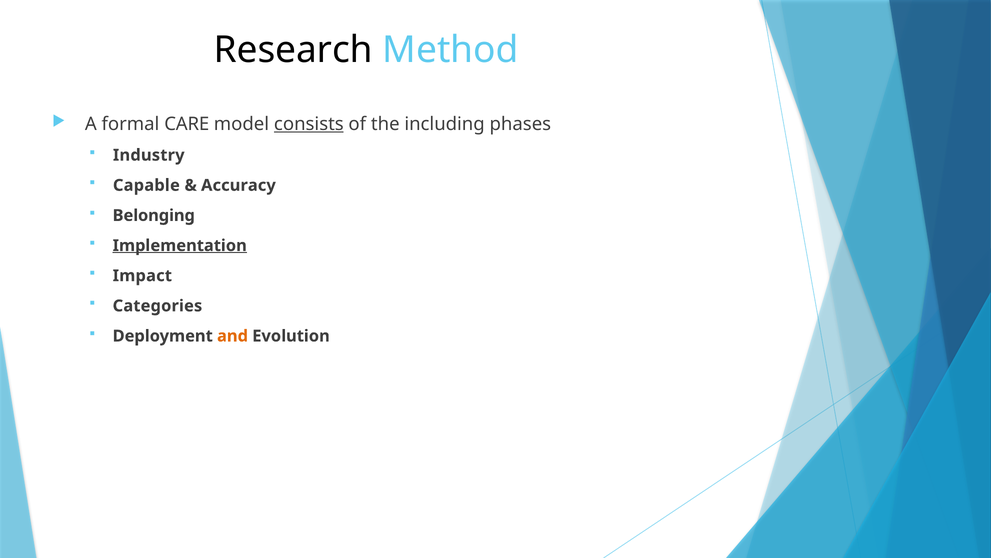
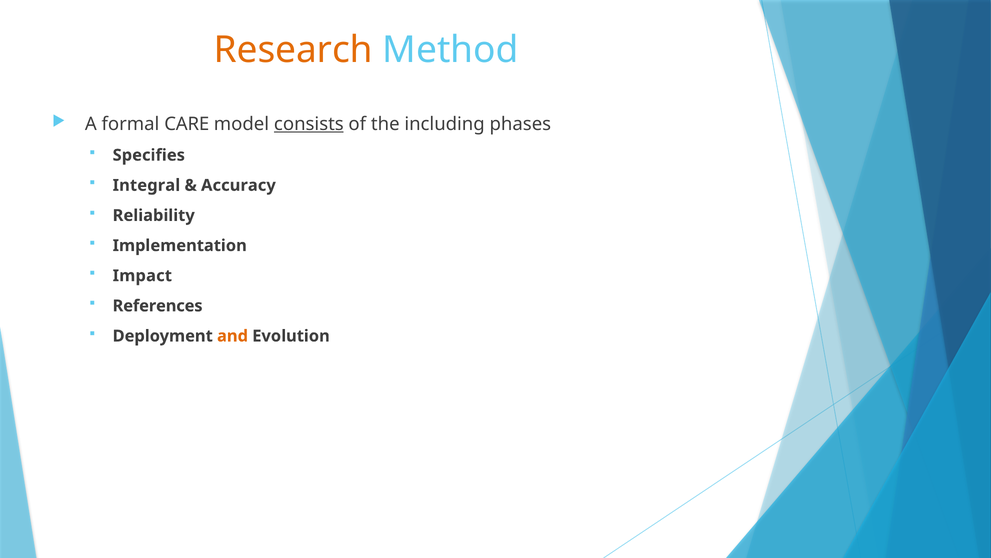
Research colour: black -> orange (293, 50)
Industry: Industry -> Specifies (149, 155)
Capable: Capable -> Integral (146, 185)
Belonging: Belonging -> Reliability (154, 215)
Implementation underline: present -> none (180, 245)
Categories: Categories -> References (158, 306)
